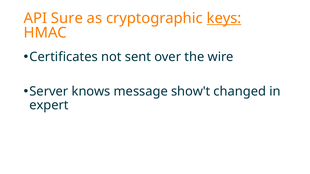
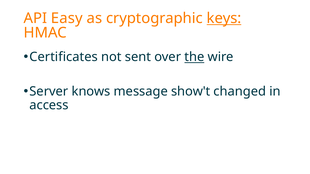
Sure: Sure -> Easy (67, 18)
the underline: none -> present (194, 57)
expert: expert -> access (49, 105)
